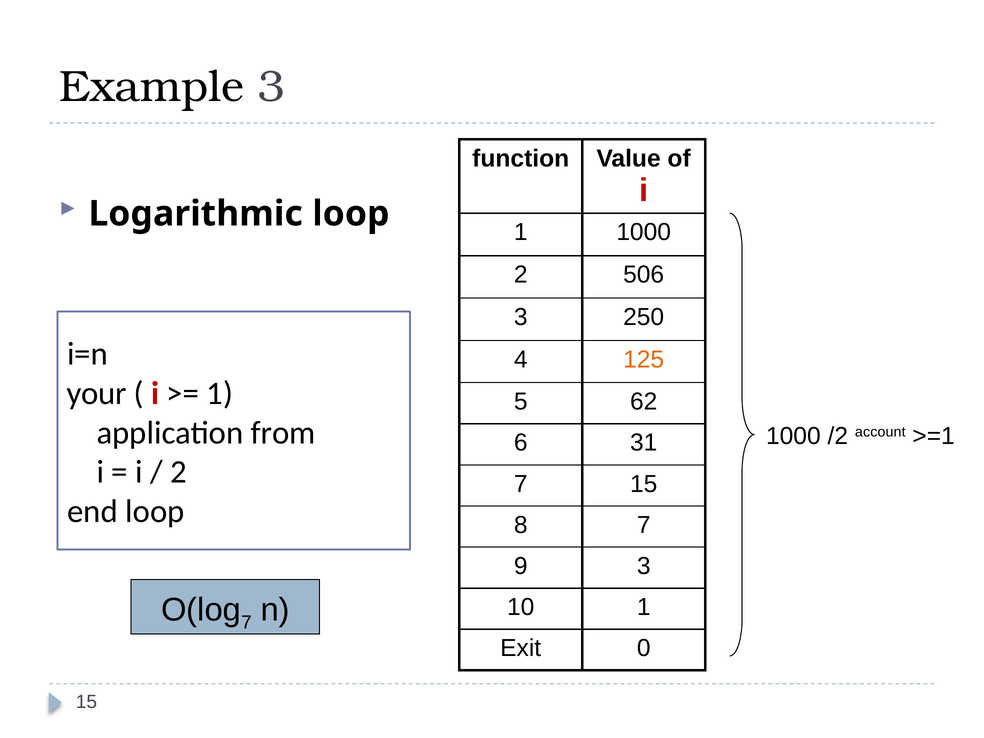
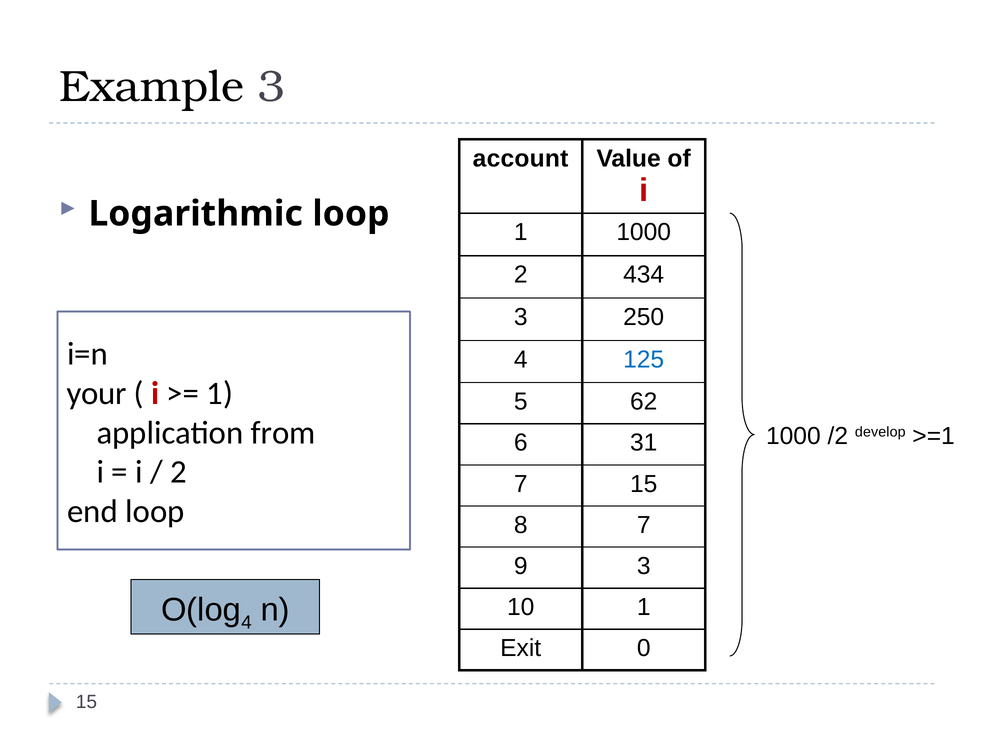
function: function -> account (521, 158)
506: 506 -> 434 (644, 275)
125 colour: orange -> blue (644, 360)
account: account -> develop (880, 432)
7: 7 -> 4 (246, 622)
